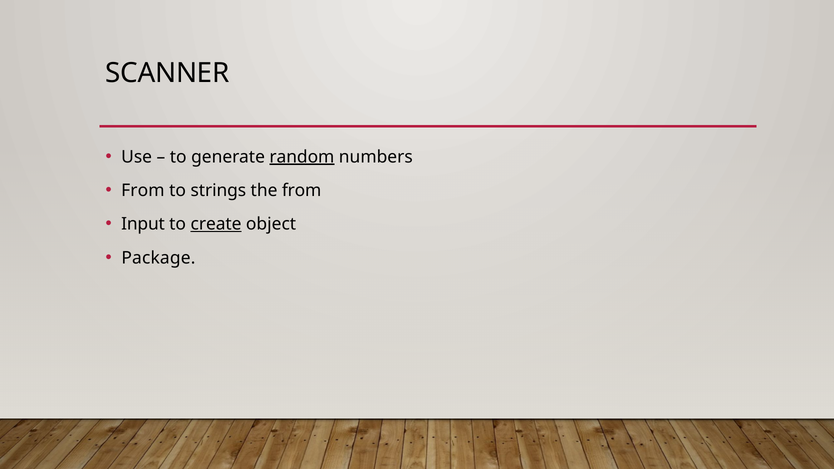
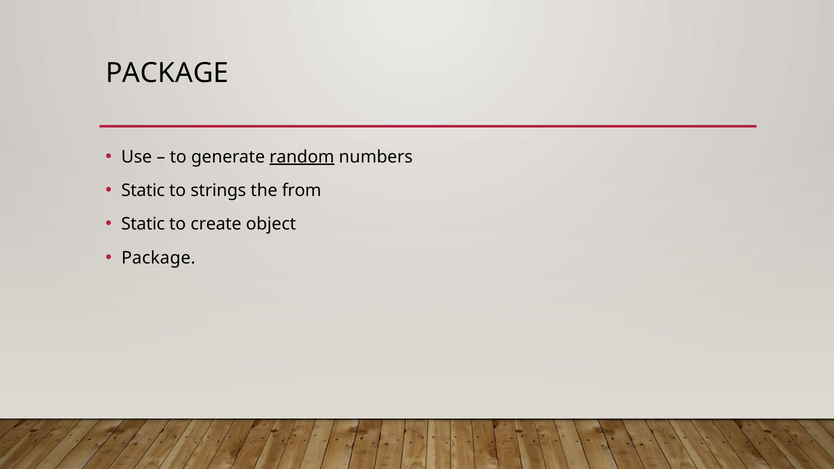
SCANNER: SCANNER -> PACKAGE (167, 73)
From: From -> Static (143, 191)
Input: Input -> Static (143, 224)
create underline: present -> none (216, 224)
